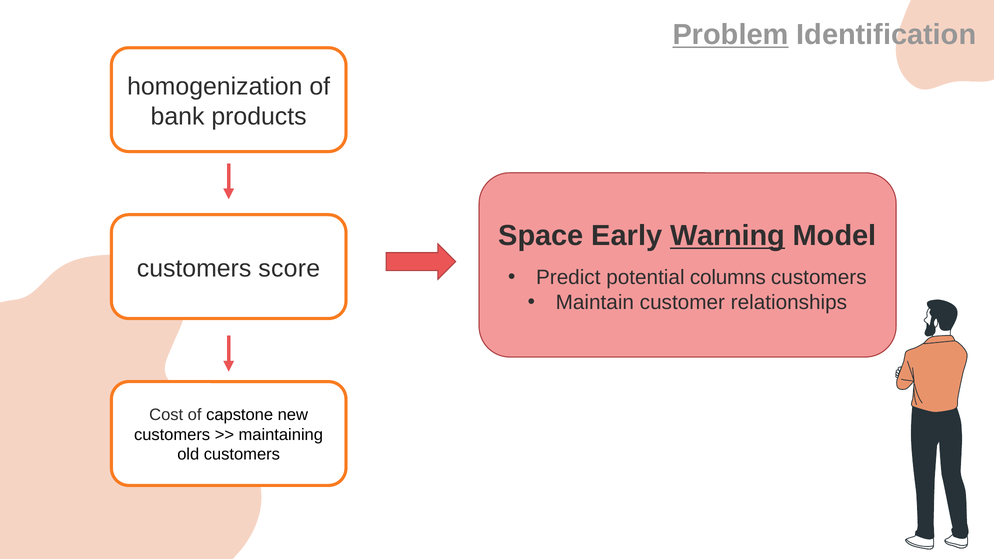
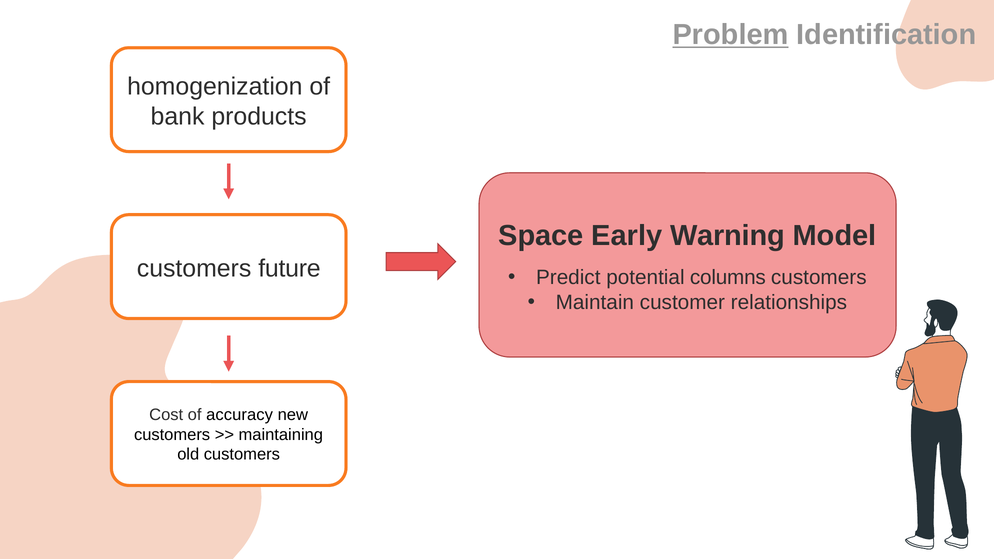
Warning underline: present -> none (728, 236)
score: score -> future (289, 268)
capstone: capstone -> accuracy (240, 415)
